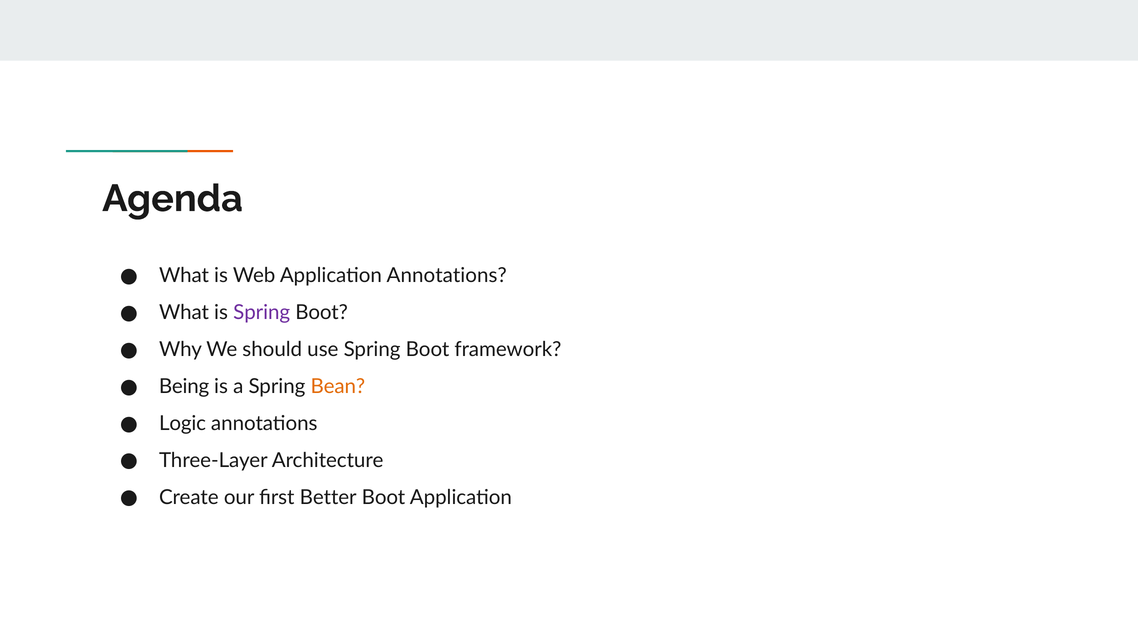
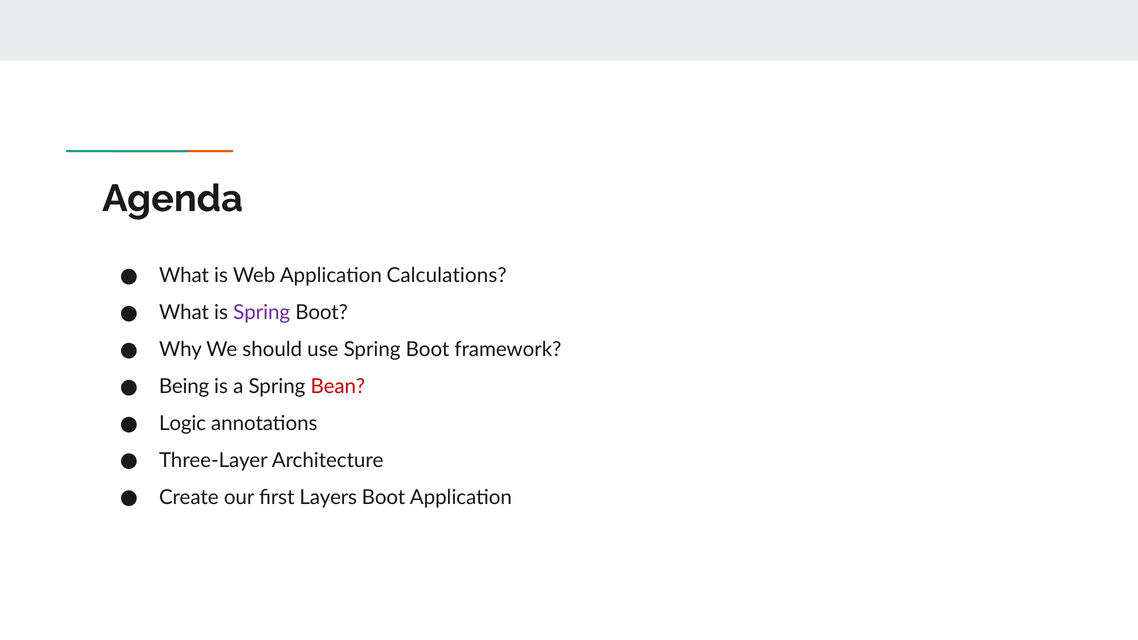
Application Annotations: Annotations -> Calculations (447, 276)
Bean colour: orange -> red (338, 386)
Better: Better -> Layers (328, 497)
